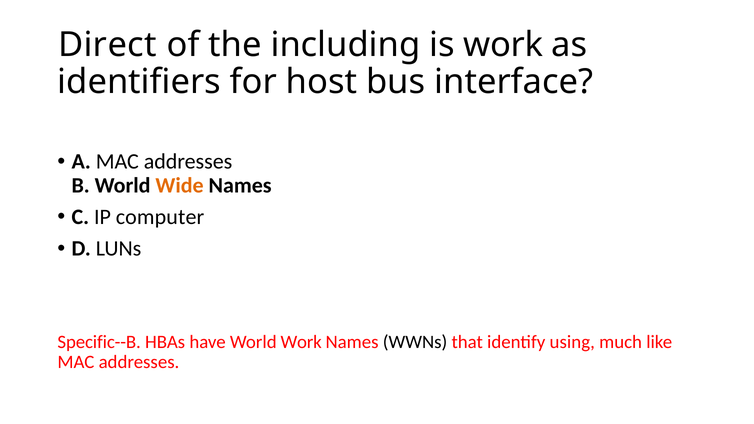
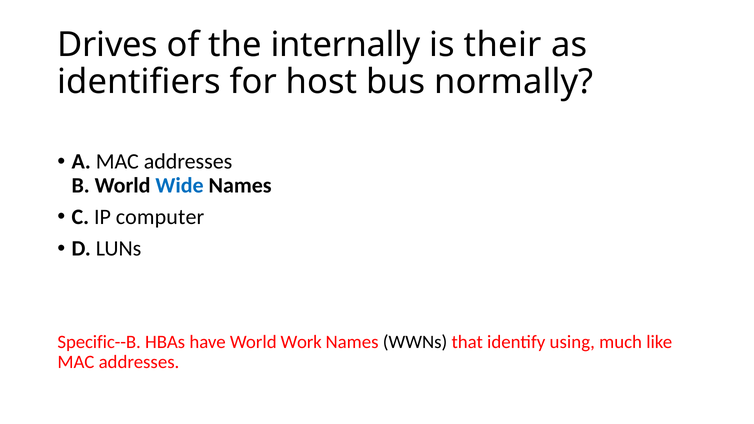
Direct: Direct -> Drives (108, 45)
including: including -> internally (346, 45)
is work: work -> their (503, 45)
interface: interface -> normally (514, 82)
Wide colour: orange -> blue (180, 185)
